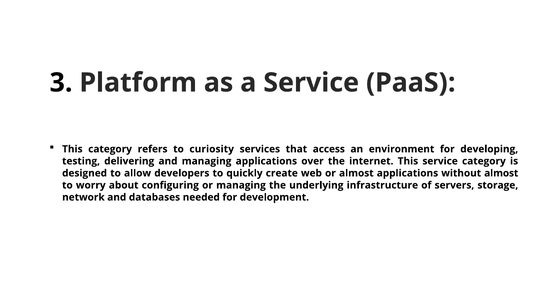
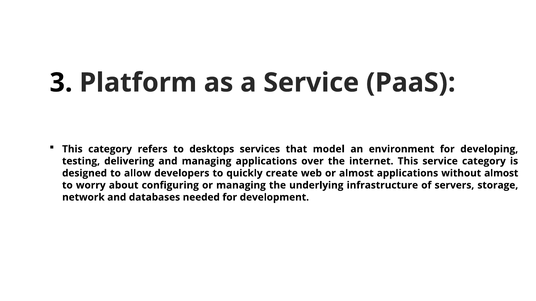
curiosity: curiosity -> desktops (212, 149)
access: access -> model (329, 149)
